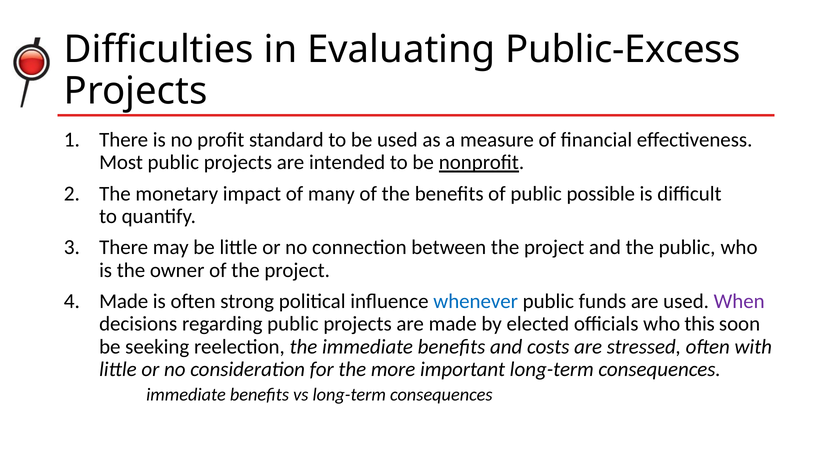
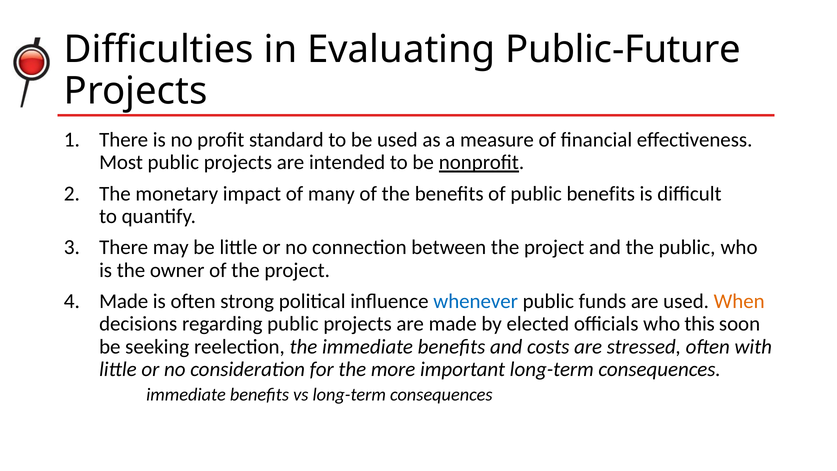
Public-Excess: Public-Excess -> Public-Future (623, 50)
public possible: possible -> benefits (601, 194)
When colour: purple -> orange (739, 301)
